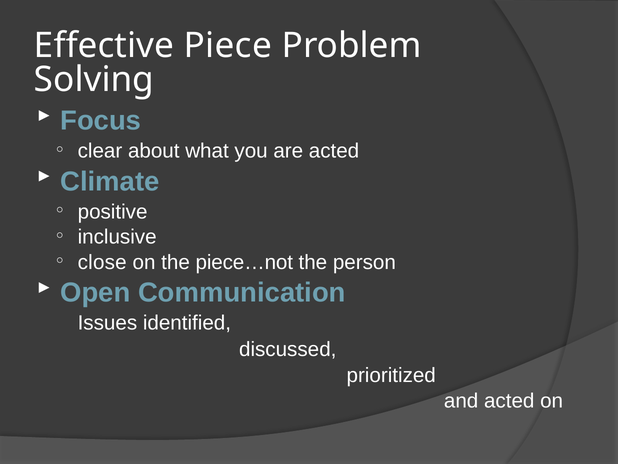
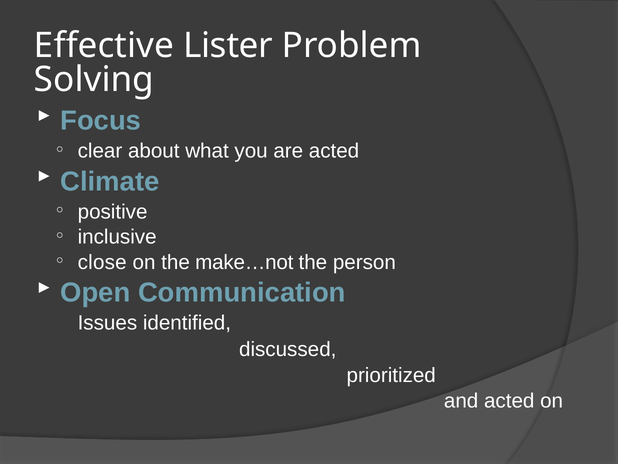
Piece: Piece -> Lister (228, 46)
piece…not: piece…not -> make…not (244, 262)
